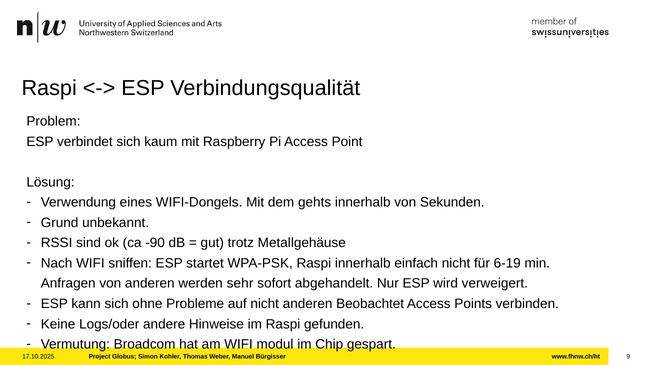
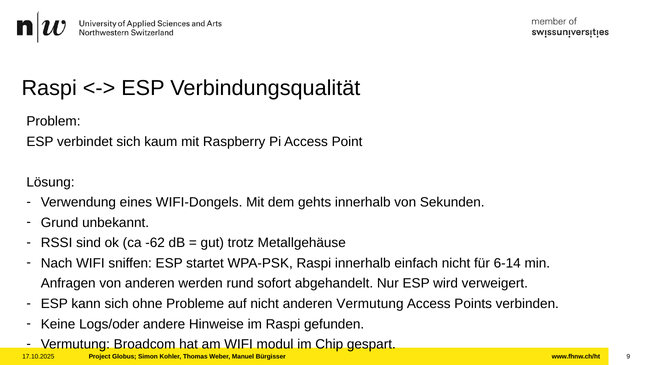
-90: -90 -> -62 (155, 243)
6-19: 6-19 -> 6-14 (507, 263)
sehr: sehr -> rund (240, 284)
anderen Beobachtet: Beobachtet -> Vermutung (370, 304)
